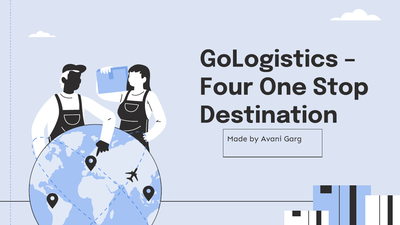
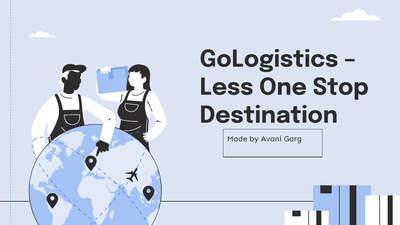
Four: Four -> Less (227, 87)
